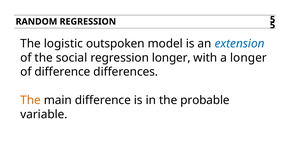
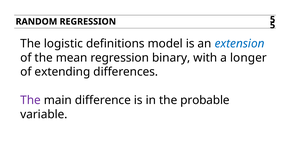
outspoken: outspoken -> definitions (115, 44)
social: social -> mean (72, 58)
regression longer: longer -> binary (171, 58)
of difference: difference -> extending (62, 72)
The colour: orange -> purple (31, 100)
